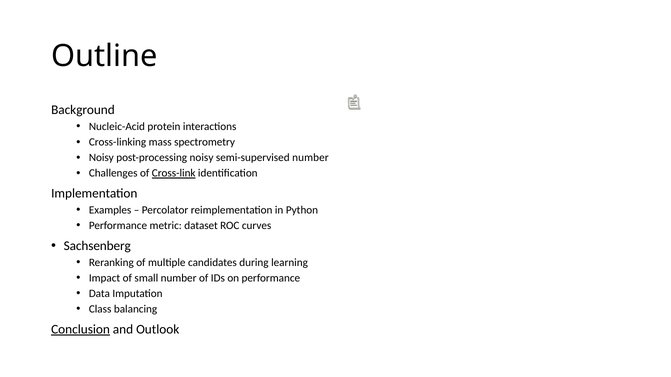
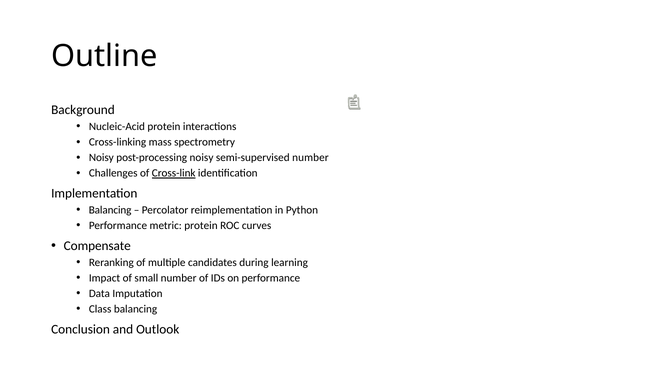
Examples: Examples -> Balancing (110, 210)
metric dataset: dataset -> protein (201, 226)
Sachsenberg: Sachsenberg -> Compensate (97, 246)
Conclusion underline: present -> none (81, 330)
